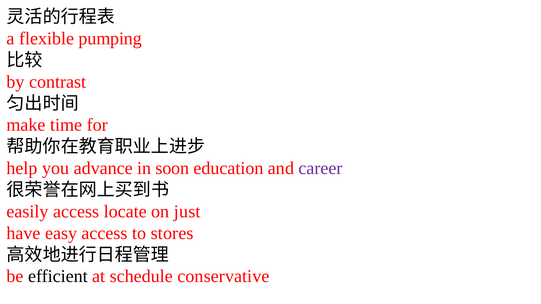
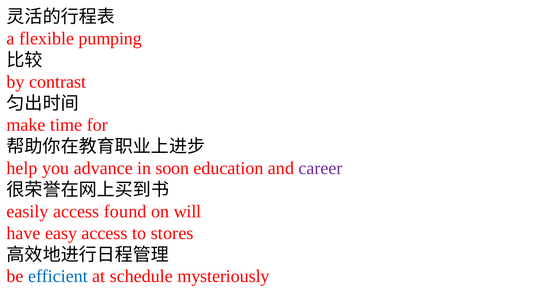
locate: locate -> found (125, 212)
just: just -> will (187, 212)
efficient colour: black -> blue (58, 277)
conservative: conservative -> mysteriously (224, 277)
